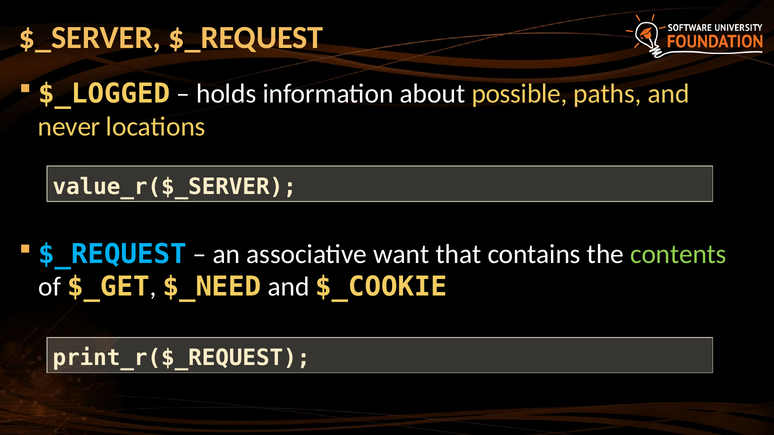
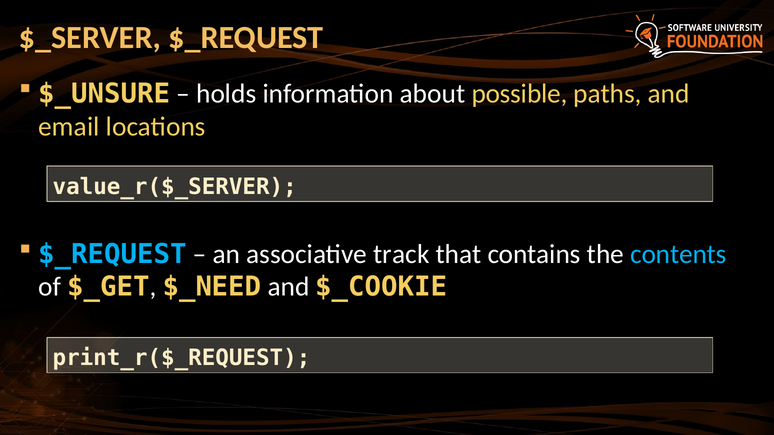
$_LOGGED: $_LOGGED -> $_UNSURE (104, 94)
never: never -> email (69, 127)
want: want -> track (401, 254)
contents colour: light green -> light blue (678, 254)
